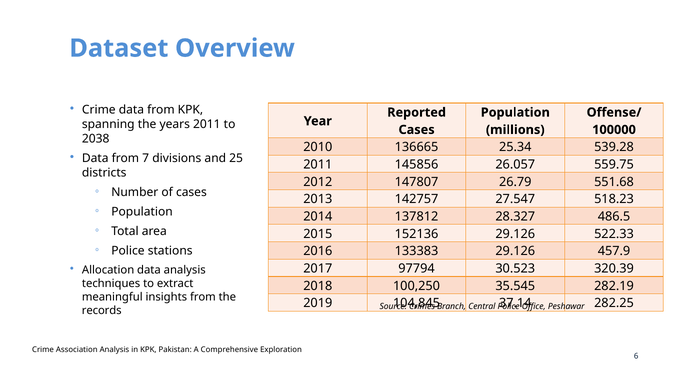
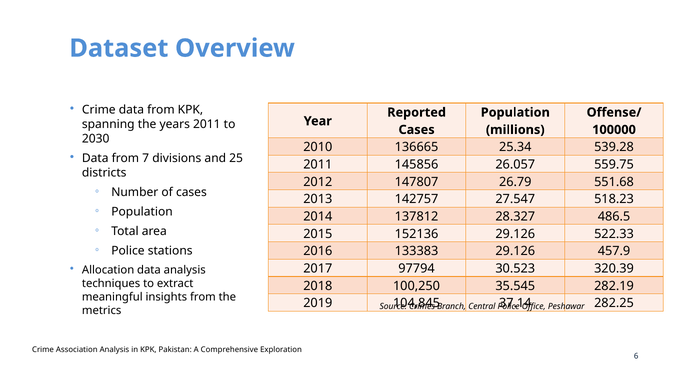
2038: 2038 -> 2030 (96, 139)
records: records -> metrics (102, 311)
